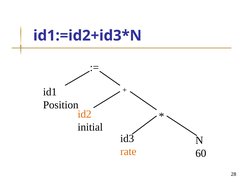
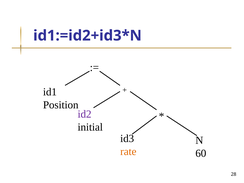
id2 colour: orange -> purple (85, 114)
